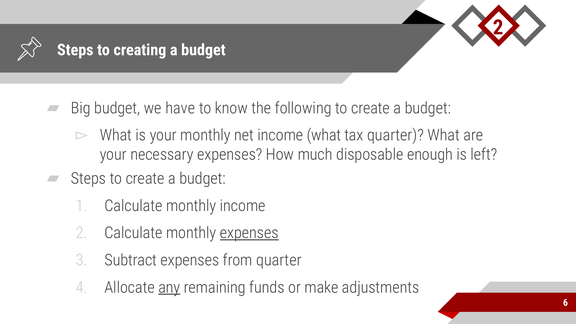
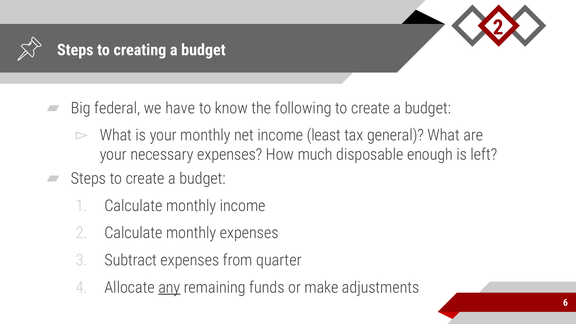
Big budget: budget -> federal (117, 108)
income what: what -> least (324, 135)
tax quarter: quarter -> general (395, 135)
expenses underline: present -> none (249, 233)
